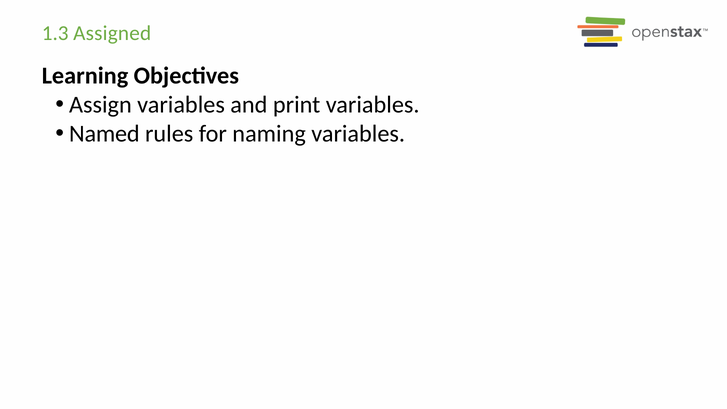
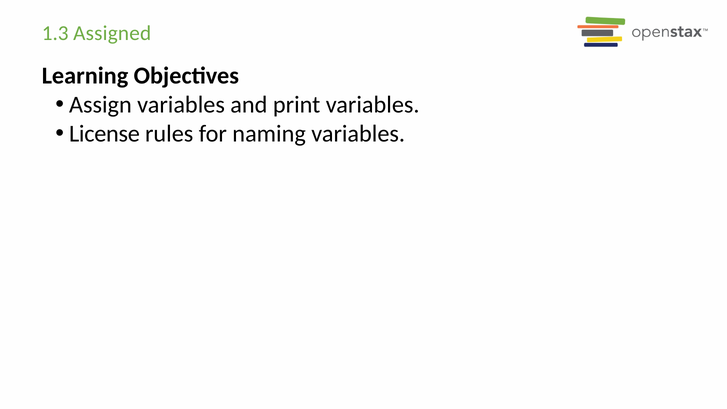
Named: Named -> License (104, 134)
